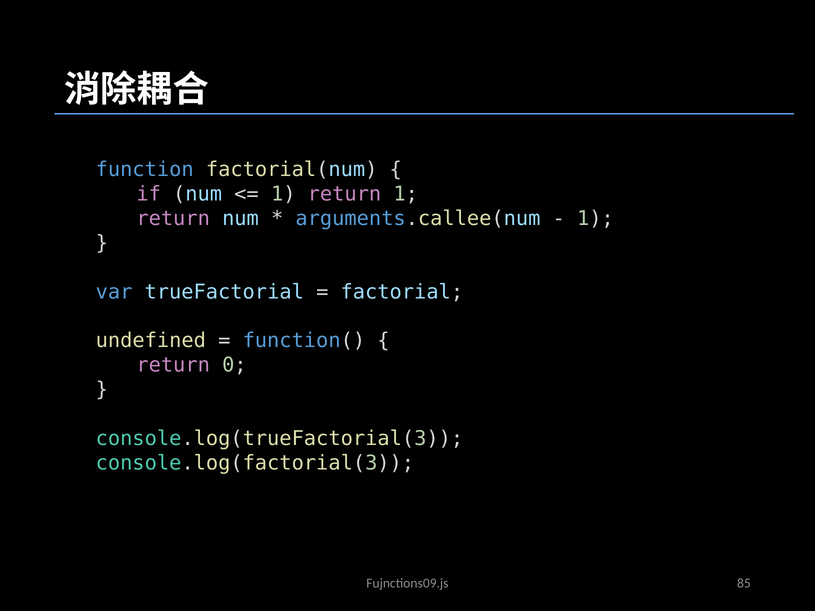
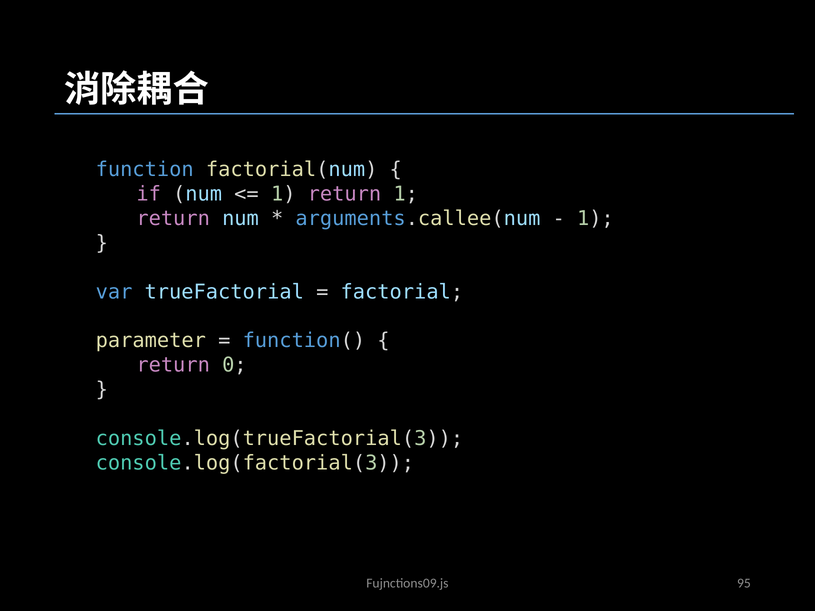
undefined: undefined -> parameter (151, 341)
85: 85 -> 95 (744, 584)
